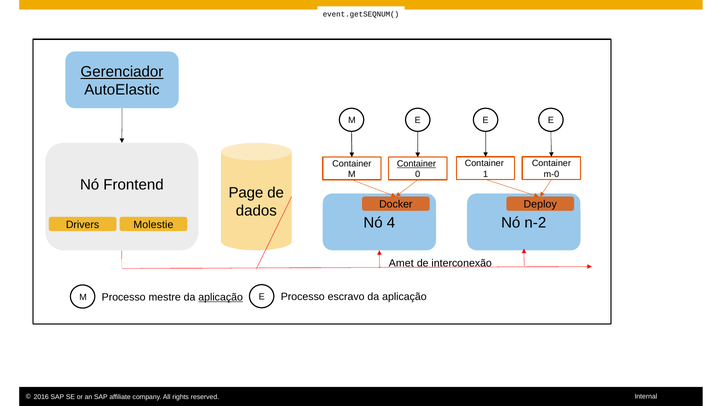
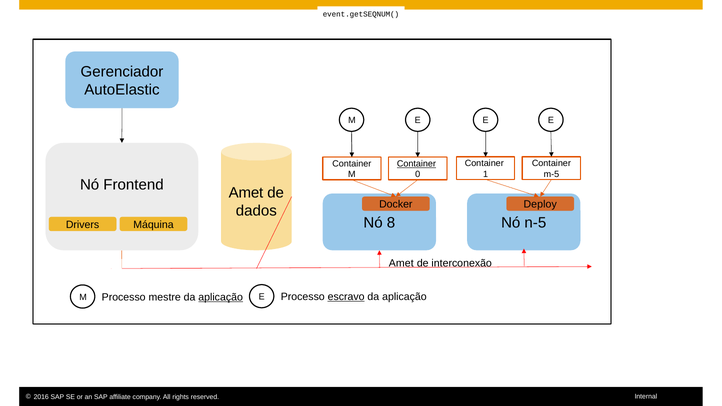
Gerenciador underline: present -> none (122, 72)
m-0: m-0 -> m-5 (551, 174)
Page: Page -> Amet (246, 193)
4: 4 -> 8 (391, 223)
n-2: n-2 -> n-5 (535, 223)
Molestie: Molestie -> Máquina (153, 225)
escravo underline: none -> present (346, 297)
